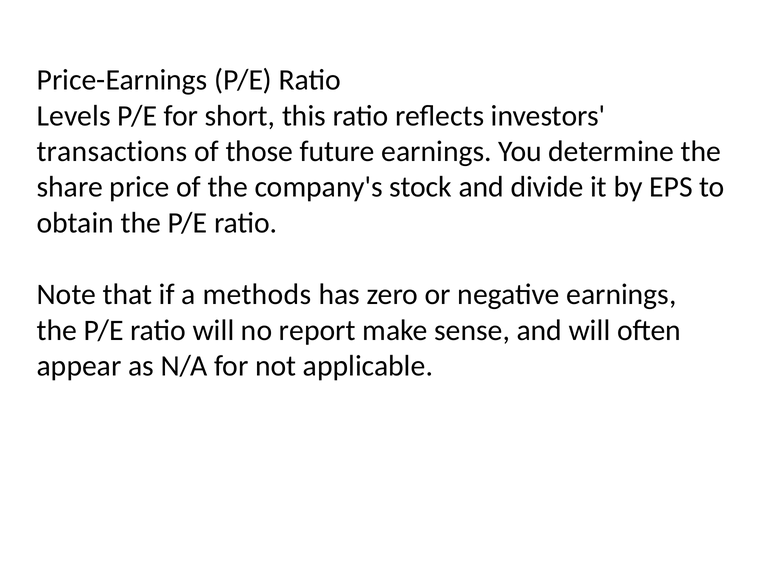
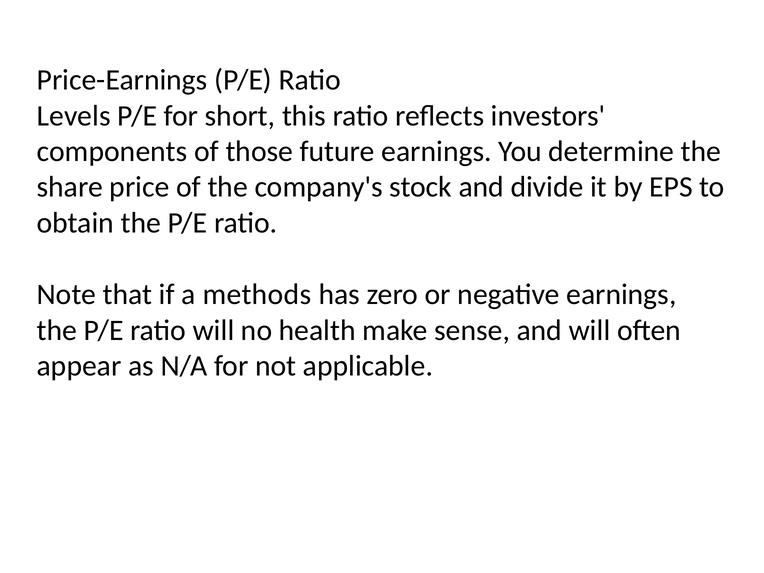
transactions: transactions -> components (112, 152)
report: report -> health (317, 330)
